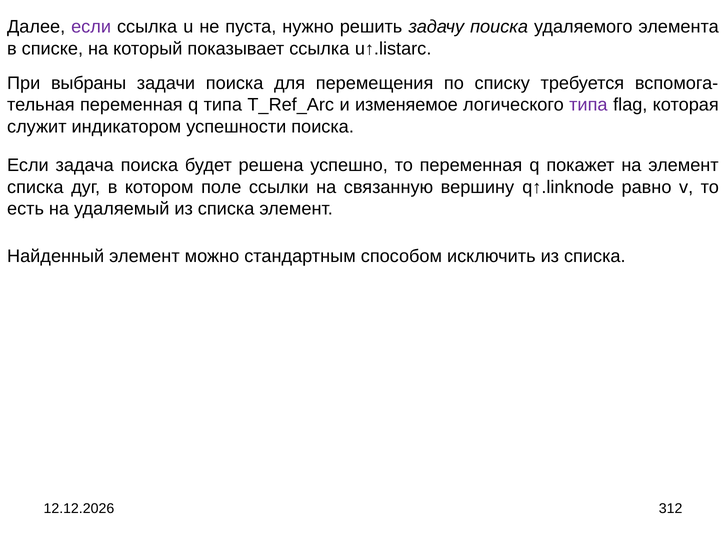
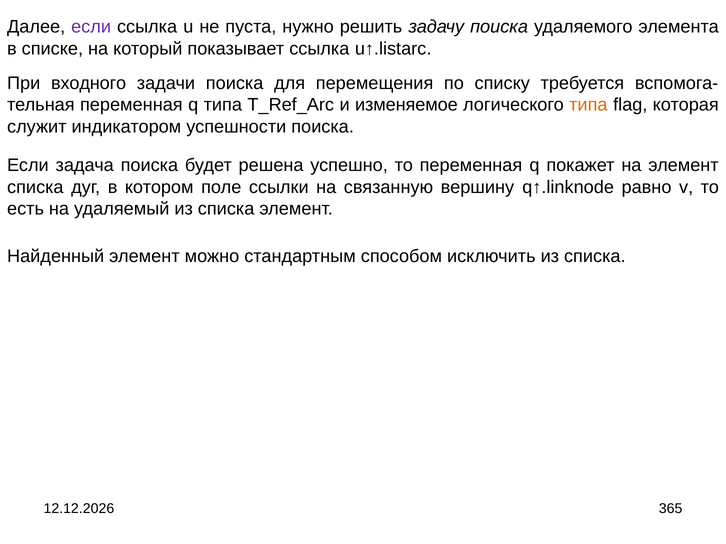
выбраны: выбраны -> входного (89, 83)
типа colour: purple -> orange (588, 105)
312: 312 -> 365 (671, 509)
